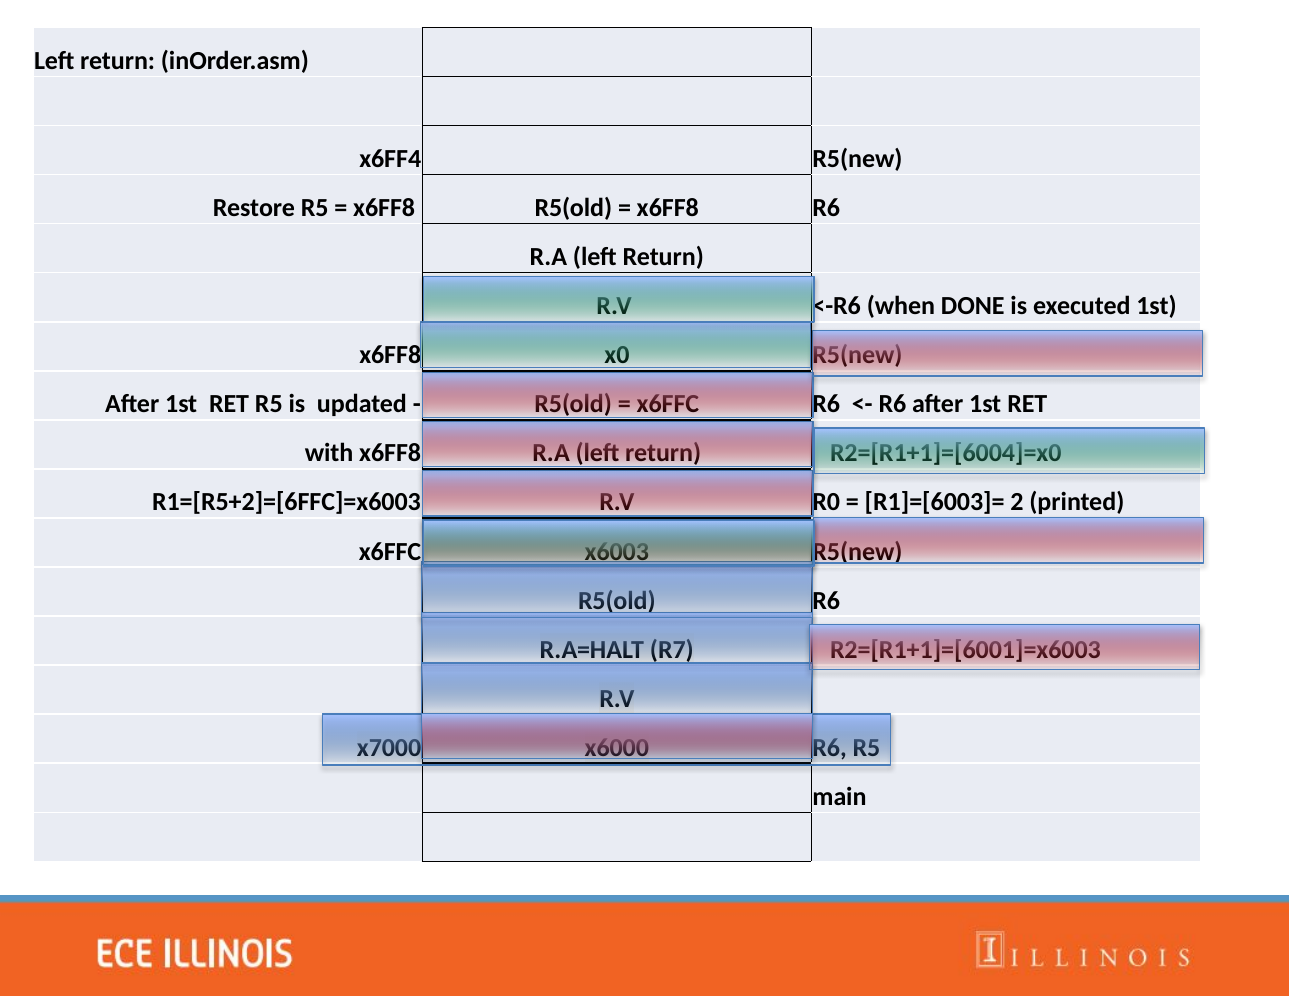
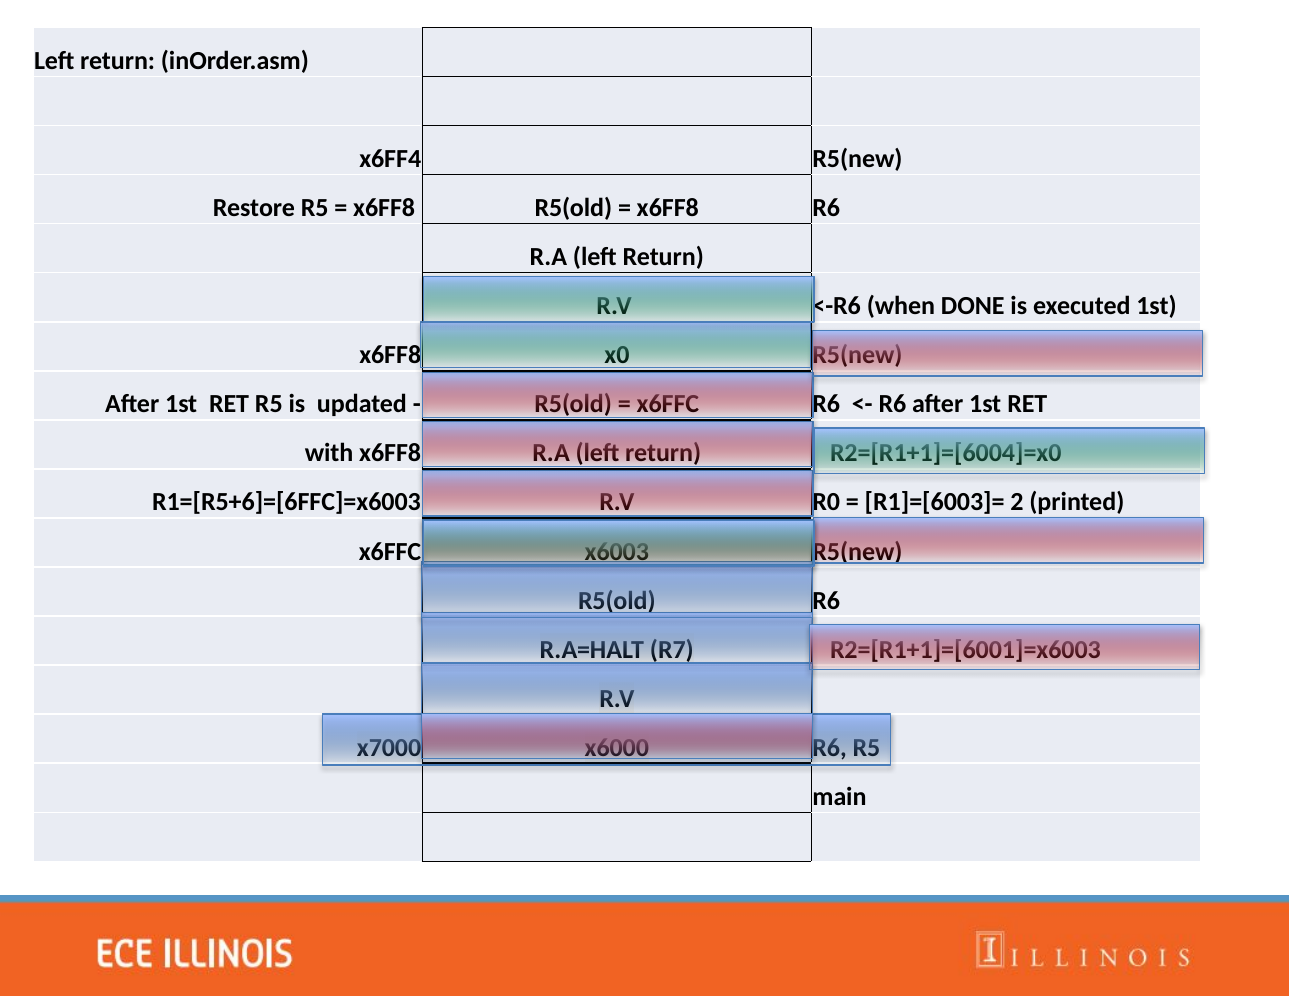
R1=[R5+2]=[6FFC]=x6003: R1=[R5+2]=[6FFC]=x6003 -> R1=[R5+6]=[6FFC]=x6003 (286, 502)
